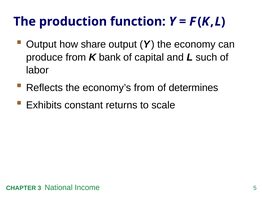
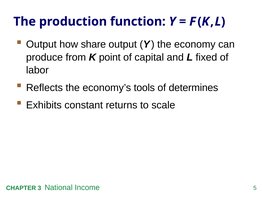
bank: bank -> point (110, 57)
such: such -> fixed (206, 57)
economy’s from: from -> tools (144, 87)
